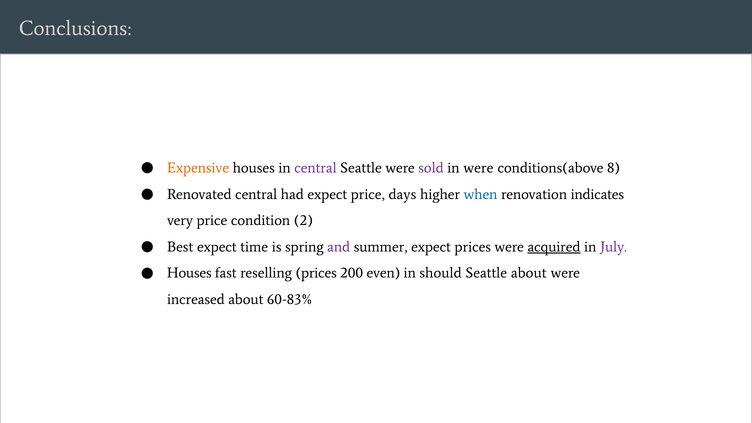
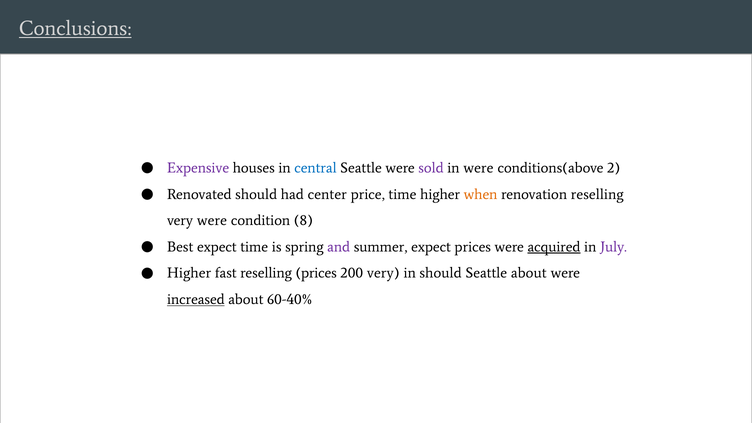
Conclusions underline: none -> present (75, 29)
Expensive colour: orange -> purple (198, 168)
central colour: purple -> blue (315, 168)
8: 8 -> 2 (614, 168)
Renovated central: central -> should (256, 194)
had expect: expect -> center (327, 194)
price days: days -> time (402, 194)
when colour: blue -> orange (481, 194)
renovation indicates: indicates -> reselling (597, 194)
very price: price -> were (212, 221)
2: 2 -> 8 (303, 221)
Houses: Houses -> Higher (189, 273)
200 even: even -> very (383, 273)
increased underline: none -> present (196, 299)
60-83%: 60-83% -> 60-40% (290, 299)
